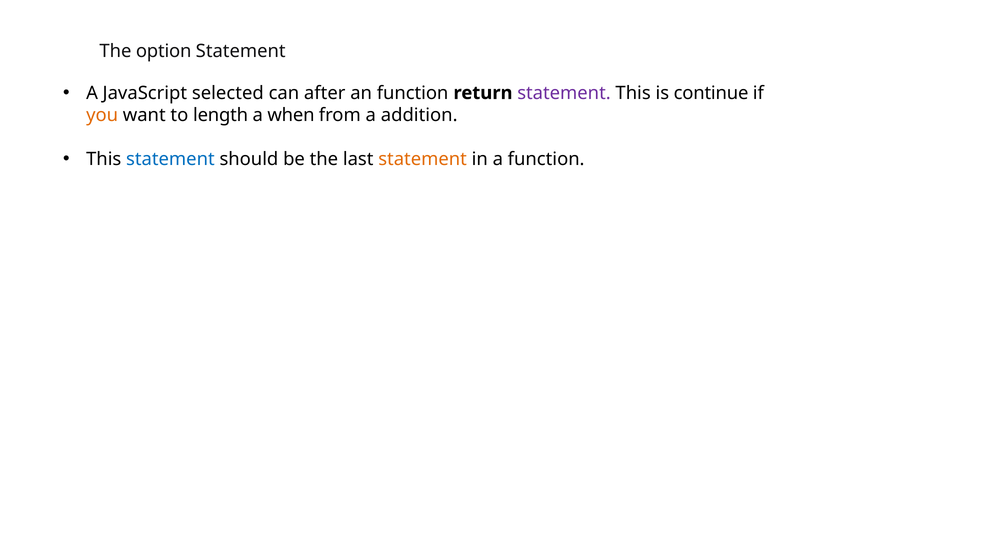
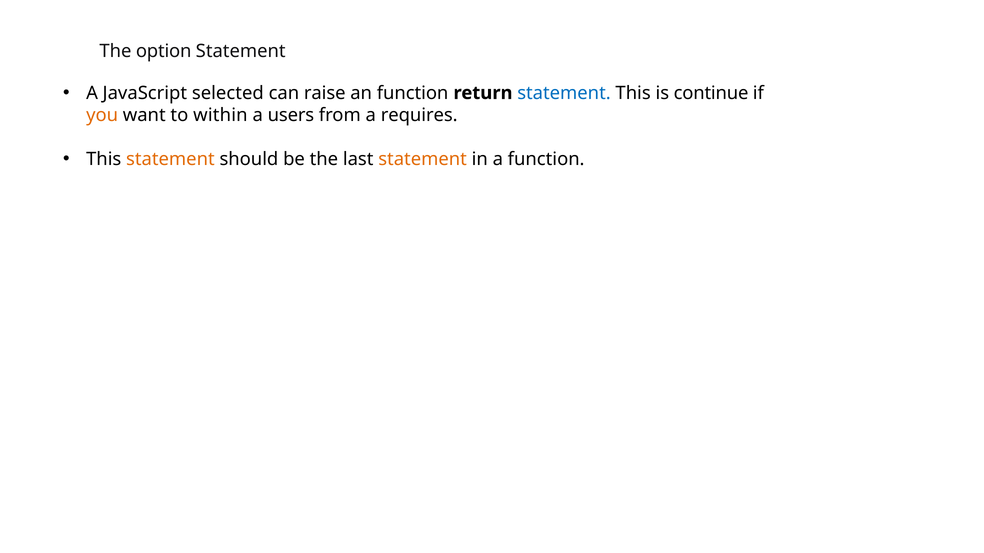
after: after -> raise (325, 93)
statement colour: purple -> blue (564, 93)
length: length -> within (220, 115)
when: when -> users (291, 115)
addition: addition -> requires (419, 115)
statement colour: blue -> orange (170, 159)
